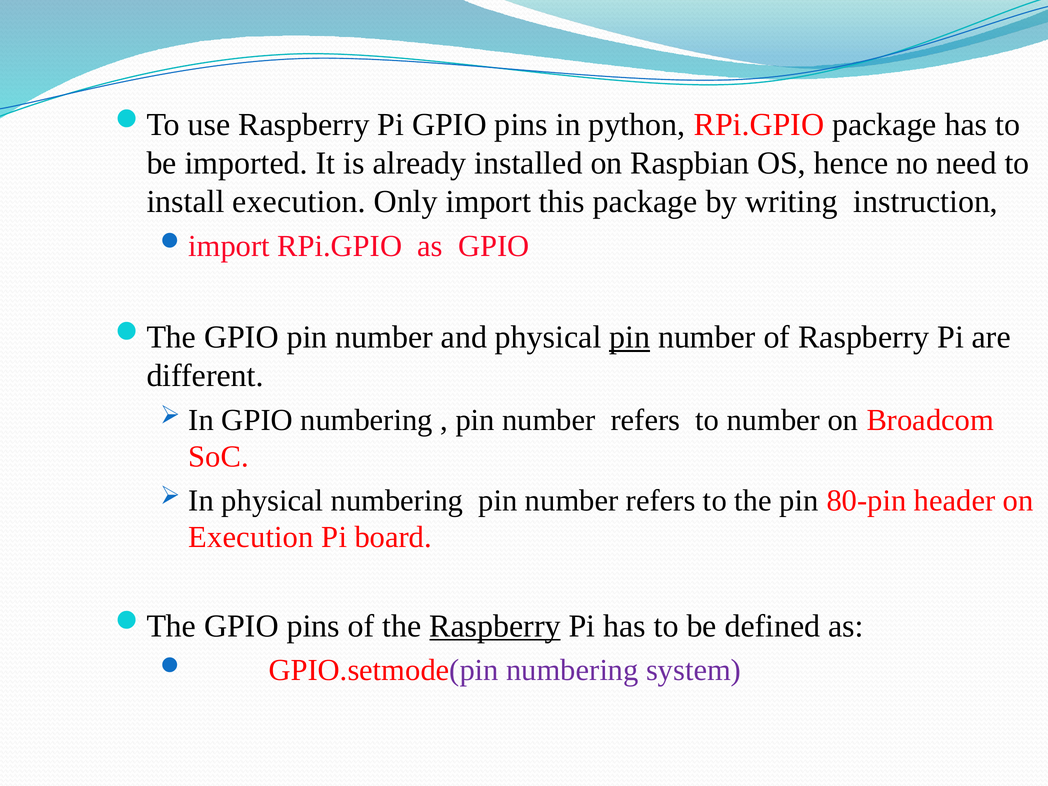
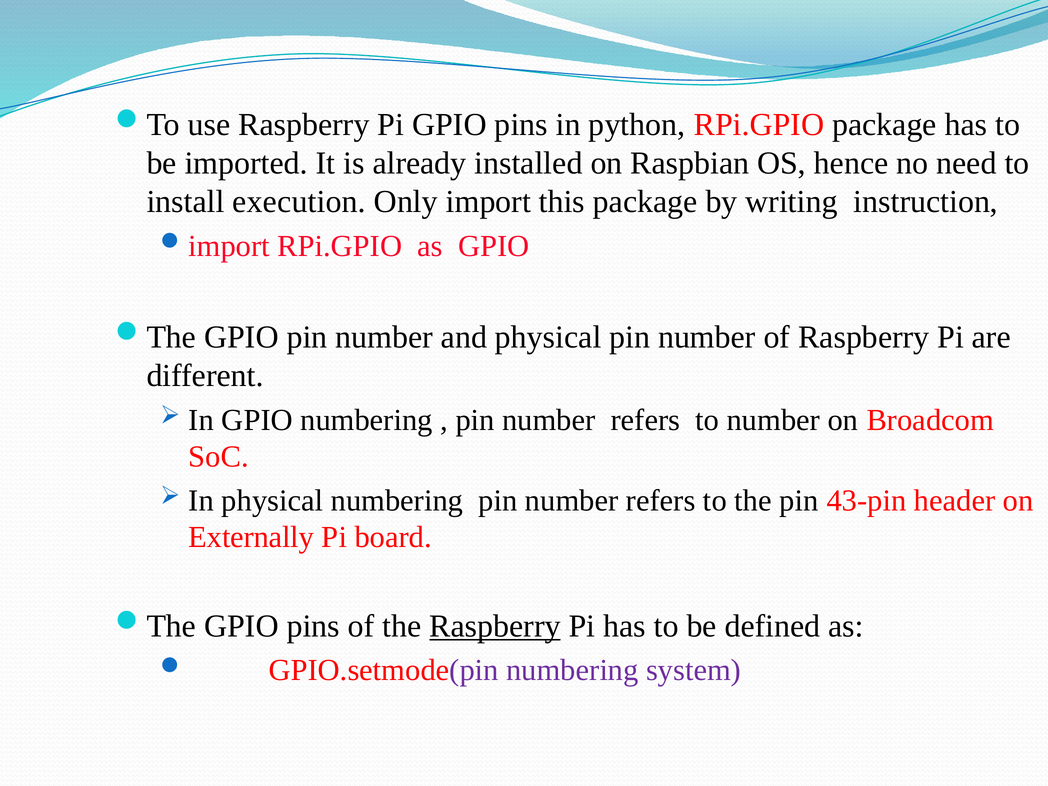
pin underline: present -> none (630, 337)
80-pin: 80-pin -> 43-pin (867, 500)
Execution: Execution -> Externally (251, 537)
